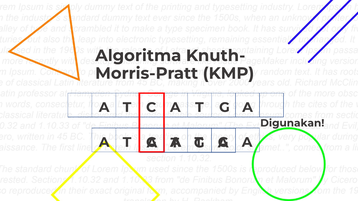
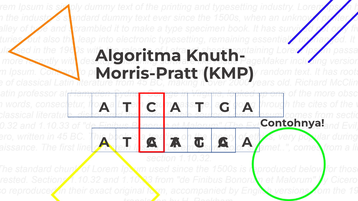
Digunakan: Digunakan -> Contohnya (292, 123)
